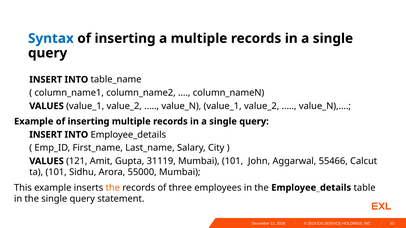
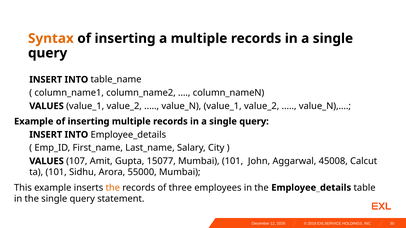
Syntax colour: blue -> orange (51, 38)
121: 121 -> 107 (77, 161)
31119: 31119 -> 15077 (161, 161)
55466: 55466 -> 45008 (333, 161)
